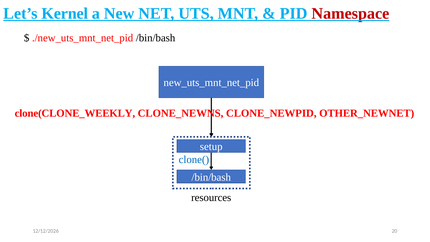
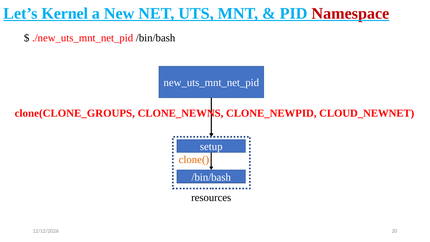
clone(CLONE_WEEKLY: clone(CLONE_WEEKLY -> clone(CLONE_GROUPS (75, 113)
OTHER_NEWNET: OTHER_NEWNET -> CLOUD_NEWNET (367, 113)
clone( colour: blue -> orange (194, 159)
